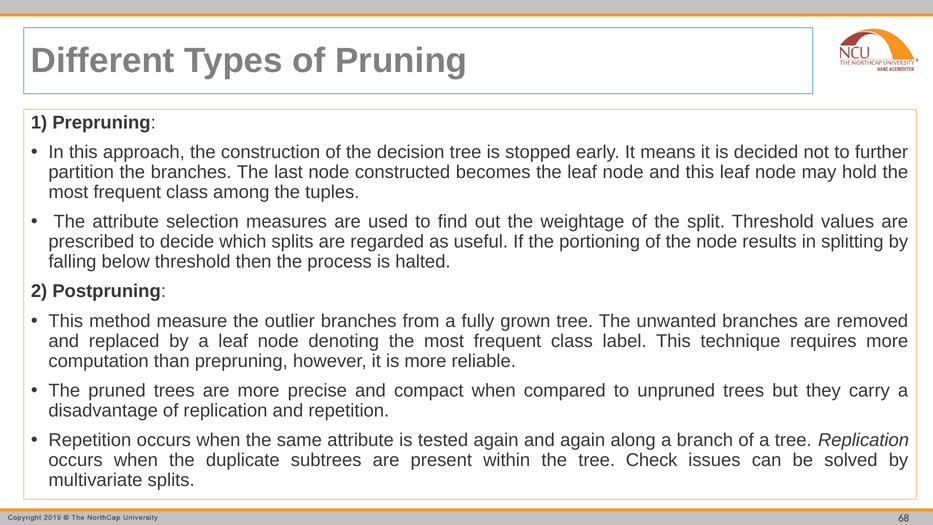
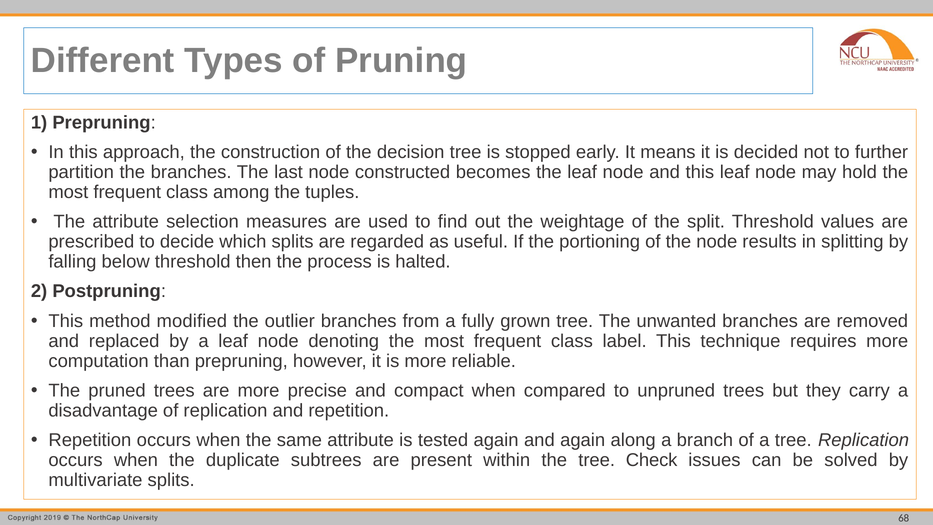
measure: measure -> modified (192, 321)
